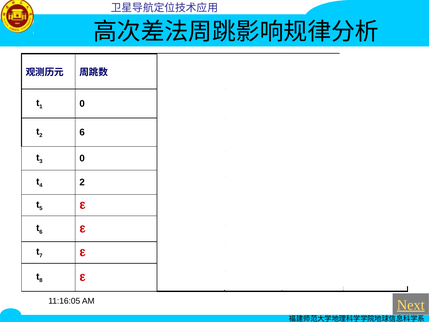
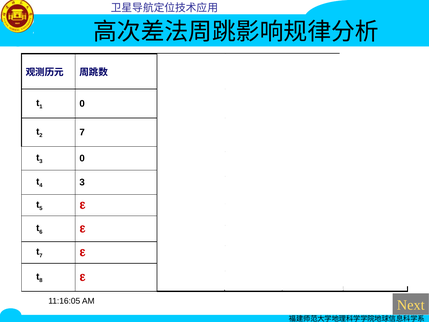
6: 6 -> 7 (82, 132)
2: 2 -> 3 (82, 182)
Next underline: present -> none (411, 305)
